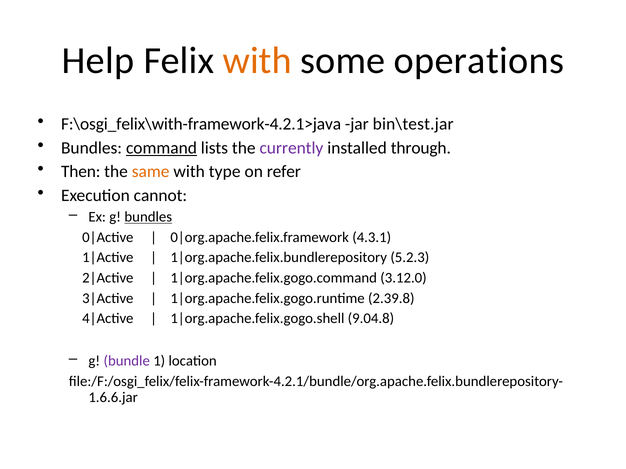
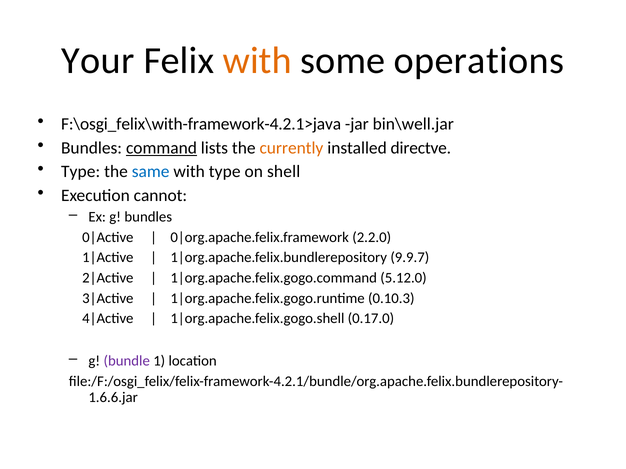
Help: Help -> Your (98, 61)
bin\test.jar: bin\test.jar -> bin\well.jar (413, 124)
currently colour: purple -> orange (291, 148)
through: through -> directve (421, 148)
Then: Then -> Type (81, 172)
same colour: orange -> blue (151, 172)
refer: refer -> shell (284, 172)
bundles underline: present -> none (148, 217)
4.3.1: 4.3.1 -> 2.2.0 (372, 237)
5.2.3: 5.2.3 -> 9.9.7 (410, 258)
3.12.0: 3.12.0 -> 5.12.0 (403, 278)
2.39.8: 2.39.8 -> 0.10.3 (391, 299)
9.04.8: 9.04.8 -> 0.17.0 (371, 319)
